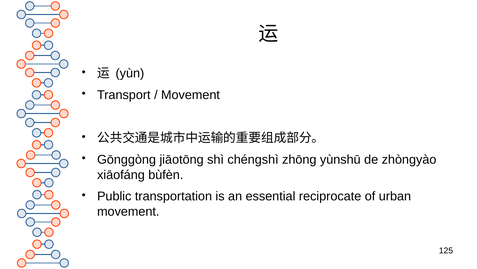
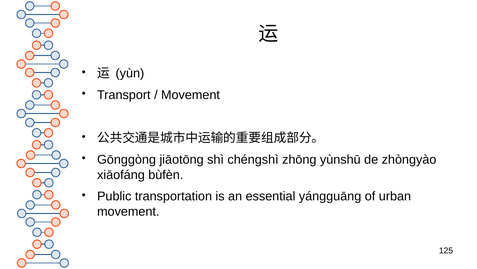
reciprocate: reciprocate -> yángguāng (330, 196)
